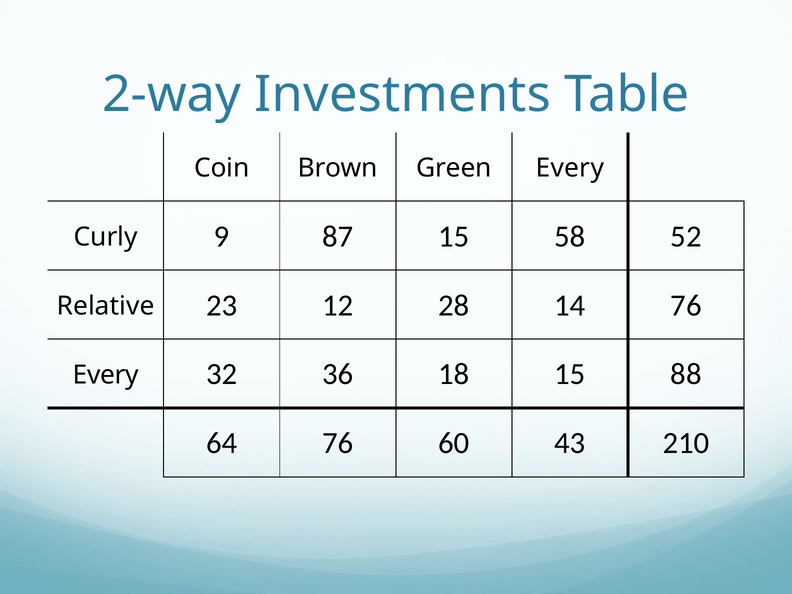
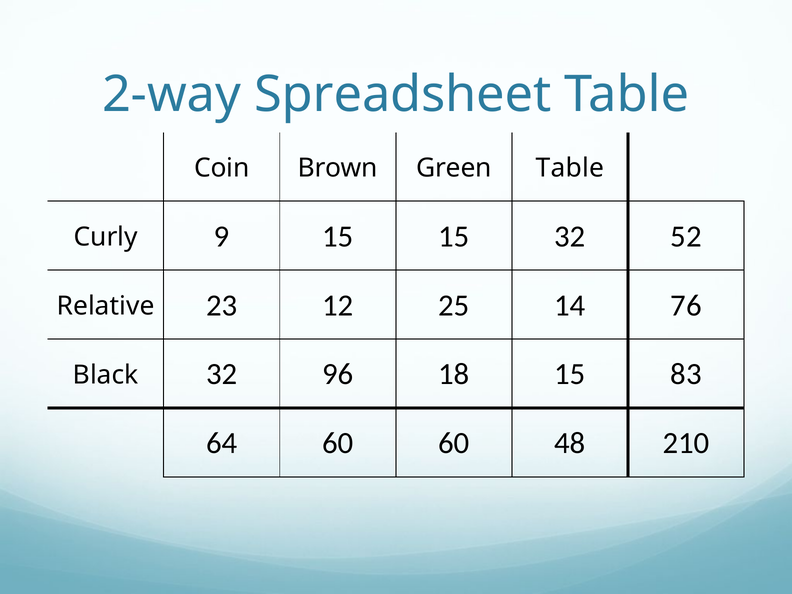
Investments: Investments -> Spreadsheet (403, 94)
Green Every: Every -> Table (570, 168)
9 87: 87 -> 15 (338, 237)
15 58: 58 -> 32 (570, 237)
28: 28 -> 25 (454, 305)
Every: Every -> Black (106, 375)
36: 36 -> 96 (338, 374)
88: 88 -> 83 (686, 374)
64 76: 76 -> 60 (338, 443)
43: 43 -> 48 (570, 443)
